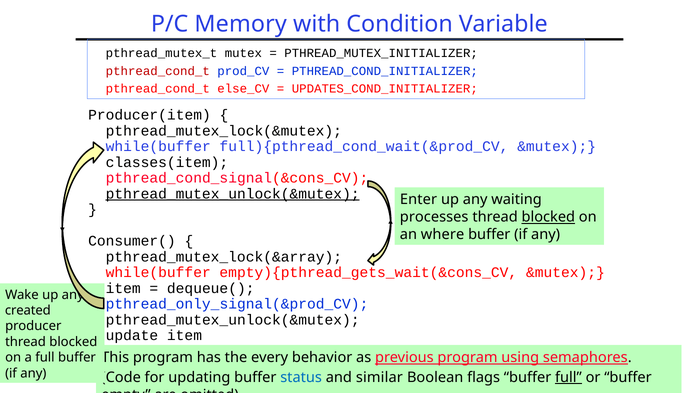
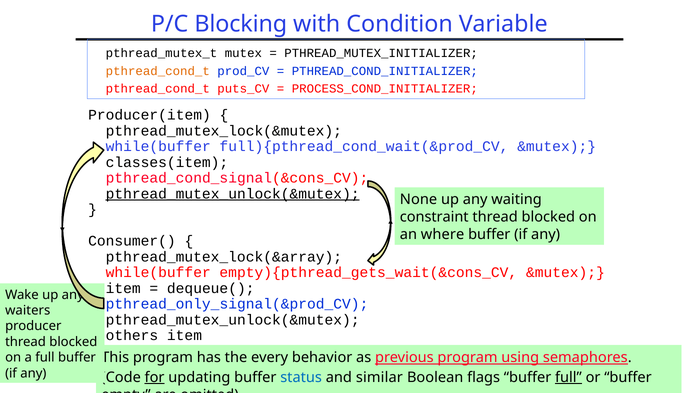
Memory: Memory -> Blocking (241, 24)
pthread_cond_t colour: red -> orange (158, 71)
else_CV: else_CV -> puts_CV (243, 89)
UPDATES_COND_INITIALIZER: UPDATES_COND_INITIALIZER -> PROCESS_COND_INITIALIZER (385, 89)
Enter: Enter -> None (419, 200)
processes: processes -> constraint (434, 217)
blocked underline: present -> none (548, 217)
created: created -> waiters (28, 311)
update: update -> others (132, 336)
for underline: none -> present (155, 377)
